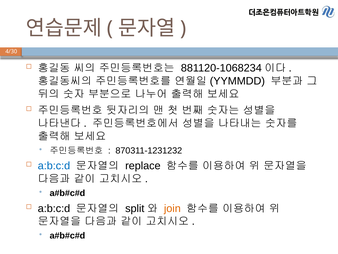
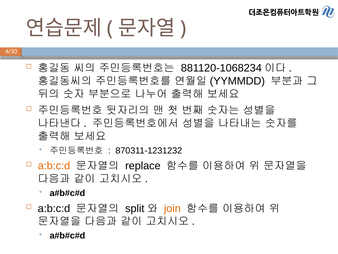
a:b:c:d colour: blue -> orange (54, 166)
